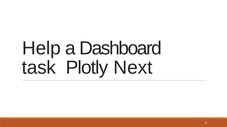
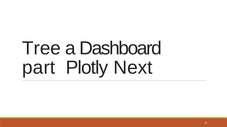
Help: Help -> Tree (41, 49)
task: task -> part (39, 68)
